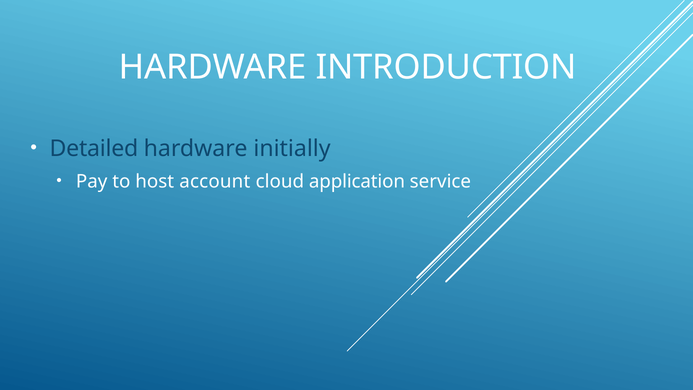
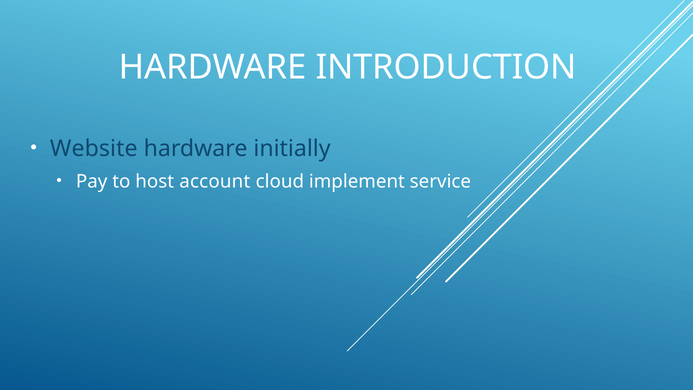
Detailed: Detailed -> Website (94, 148)
application: application -> implement (357, 181)
